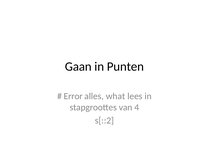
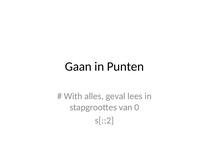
Error: Error -> With (73, 96)
what: what -> geval (116, 96)
4: 4 -> 0 (137, 107)
